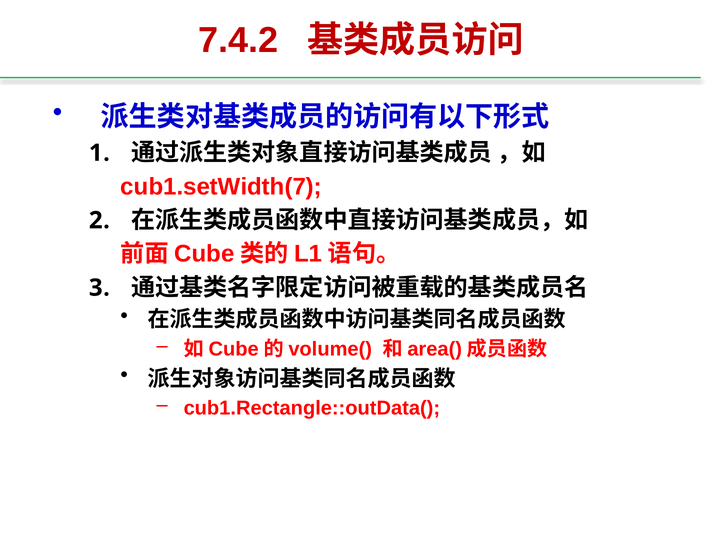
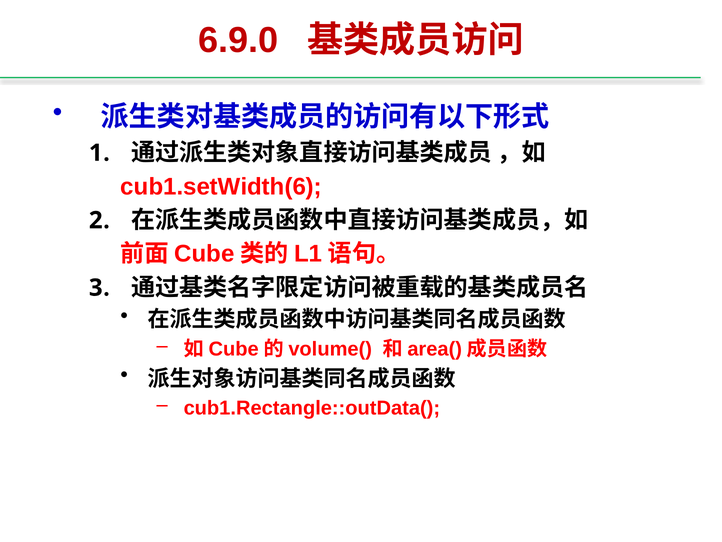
7.4.2: 7.4.2 -> 6.9.0 (238, 40)
cub1.setWidth(7: cub1.setWidth(7 -> cub1.setWidth(6 (221, 186)
